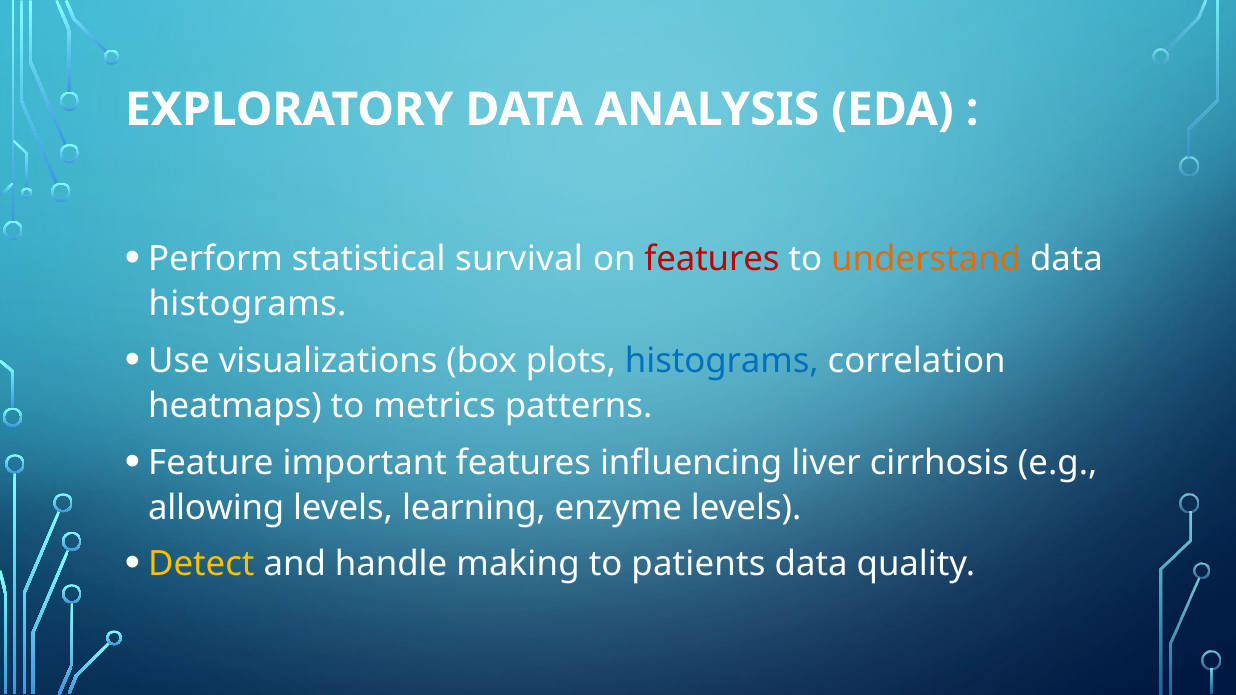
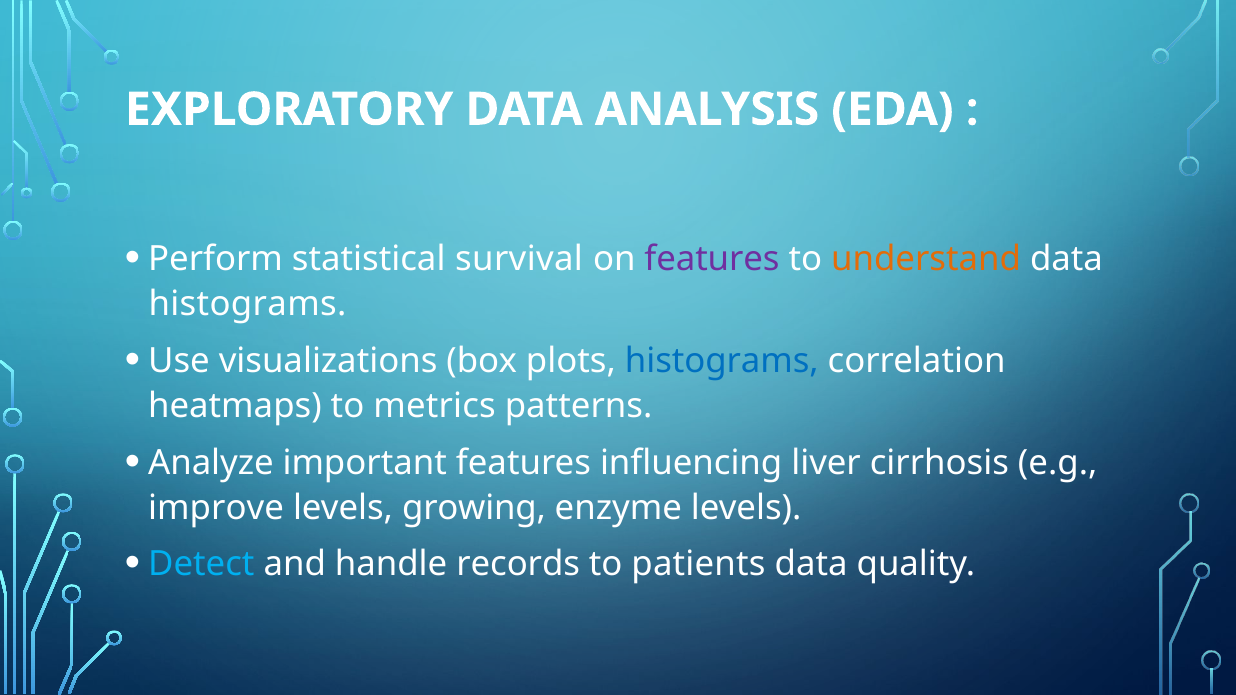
features colour: red -> purple (712, 259)
Feature: Feature -> Analyze (211, 463)
allowing: allowing -> improve (216, 508)
learning: learning -> growing (474, 508)
Detect colour: yellow -> light blue (201, 564)
making: making -> records (518, 564)
